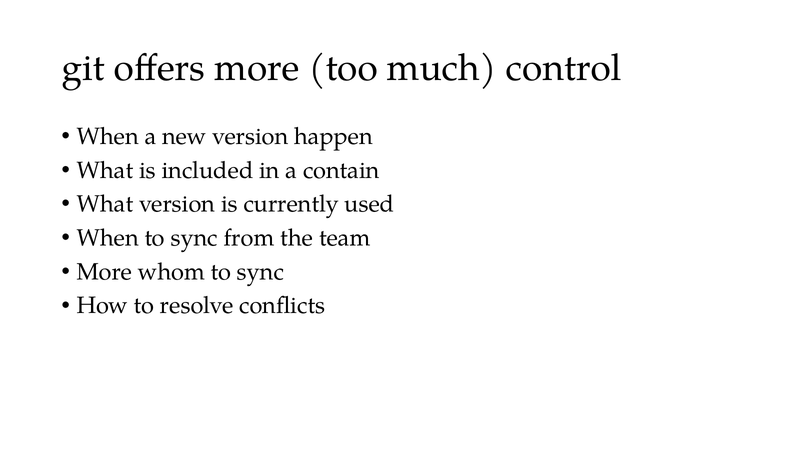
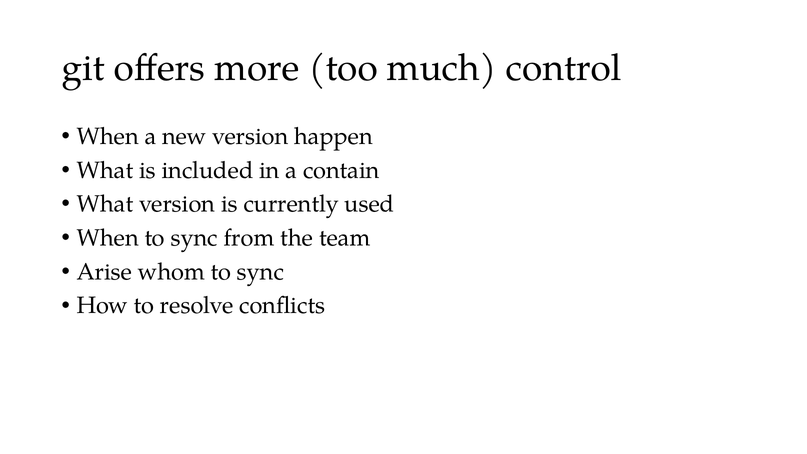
More: More -> Arise (104, 272)
